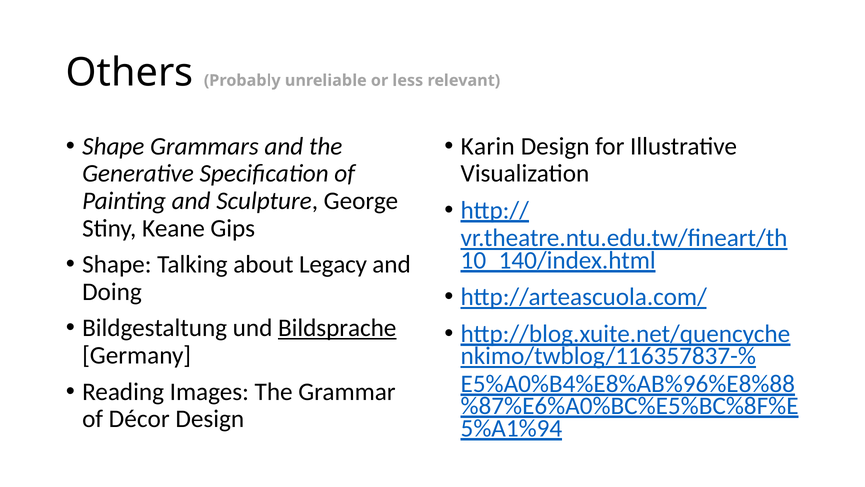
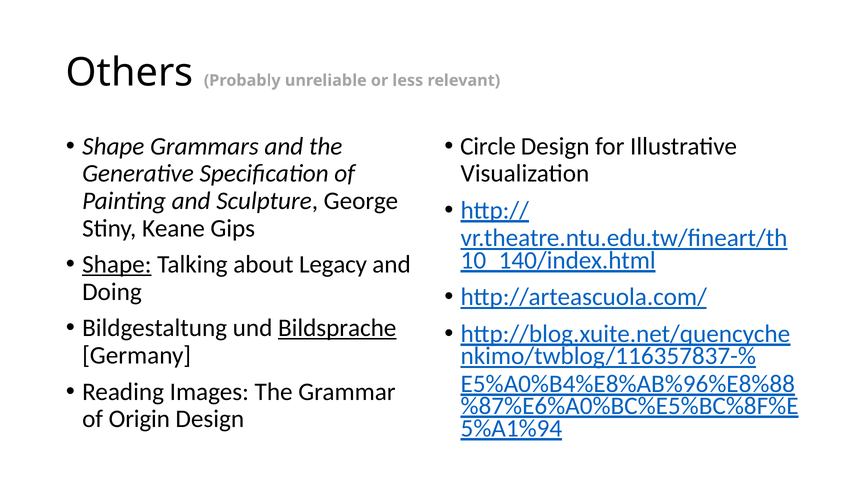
Karin: Karin -> Circle (488, 146)
Shape underline: none -> present (117, 264)
Décor: Décor -> Origin (139, 419)
